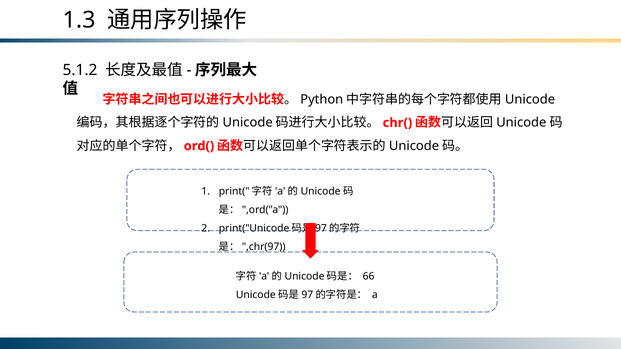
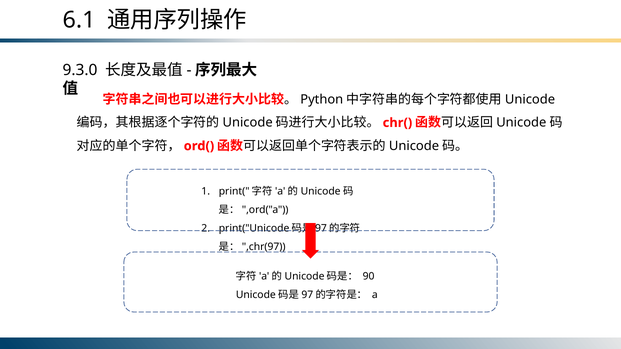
1.3: 1.3 -> 6.1 (79, 20)
5.1.2: 5.1.2 -> 9.3.0 (80, 70)
66: 66 -> 90 (369, 277)
